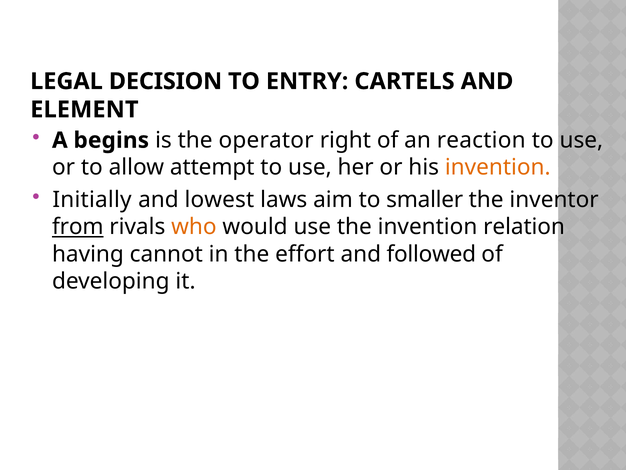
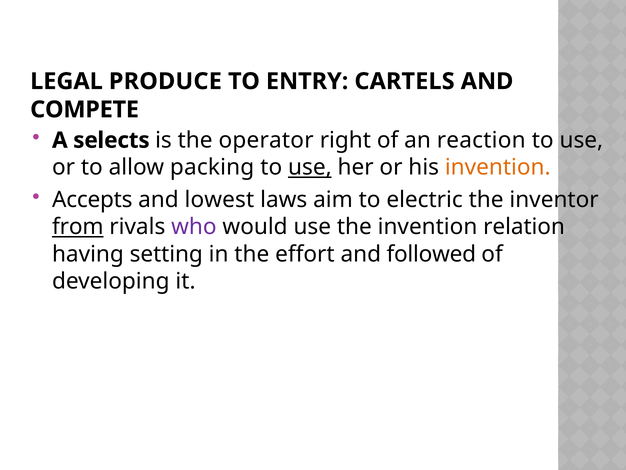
DECISION: DECISION -> PRODUCE (165, 81)
ELEMENT: ELEMENT -> COMPETE (85, 109)
begins: begins -> selects (111, 140)
attempt: attempt -> packing (212, 167)
use underline: none -> present (310, 167)
Initially: Initially -> Accepts (92, 200)
smaller: smaller -> electric (425, 200)
who colour: orange -> purple (194, 227)
cannot: cannot -> setting (166, 254)
